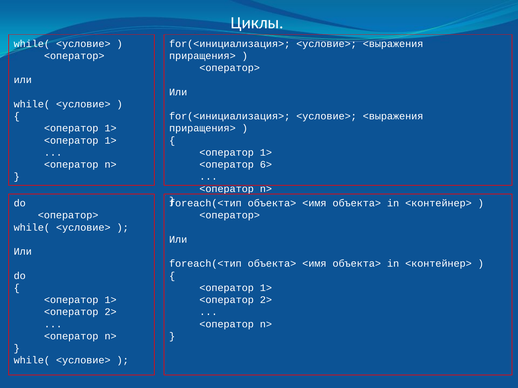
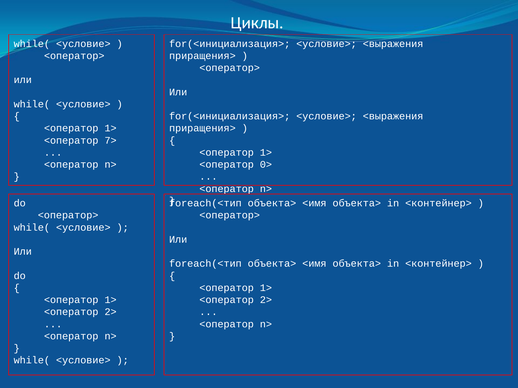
1>: 1> -> 7> (111, 141)
6>: 6> -> 0> (266, 165)
